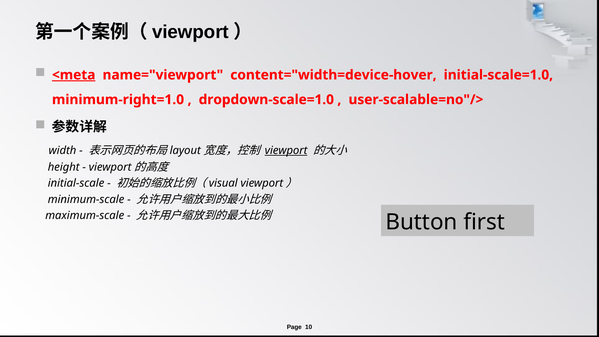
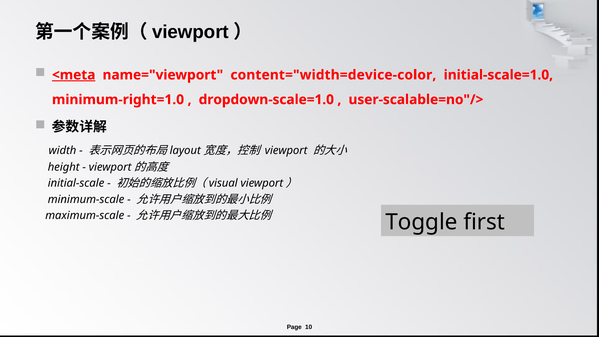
content="width=device-hover: content="width=device-hover -> content="width=device-color (333, 75)
viewport underline: present -> none (286, 150)
Button: Button -> Toggle (422, 222)
